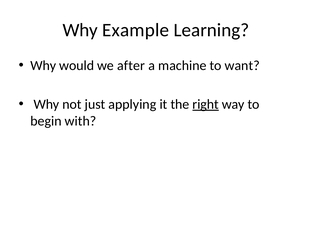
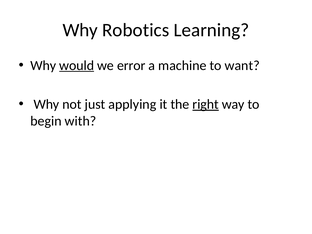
Example: Example -> Robotics (136, 30)
would underline: none -> present (77, 65)
after: after -> error (131, 65)
